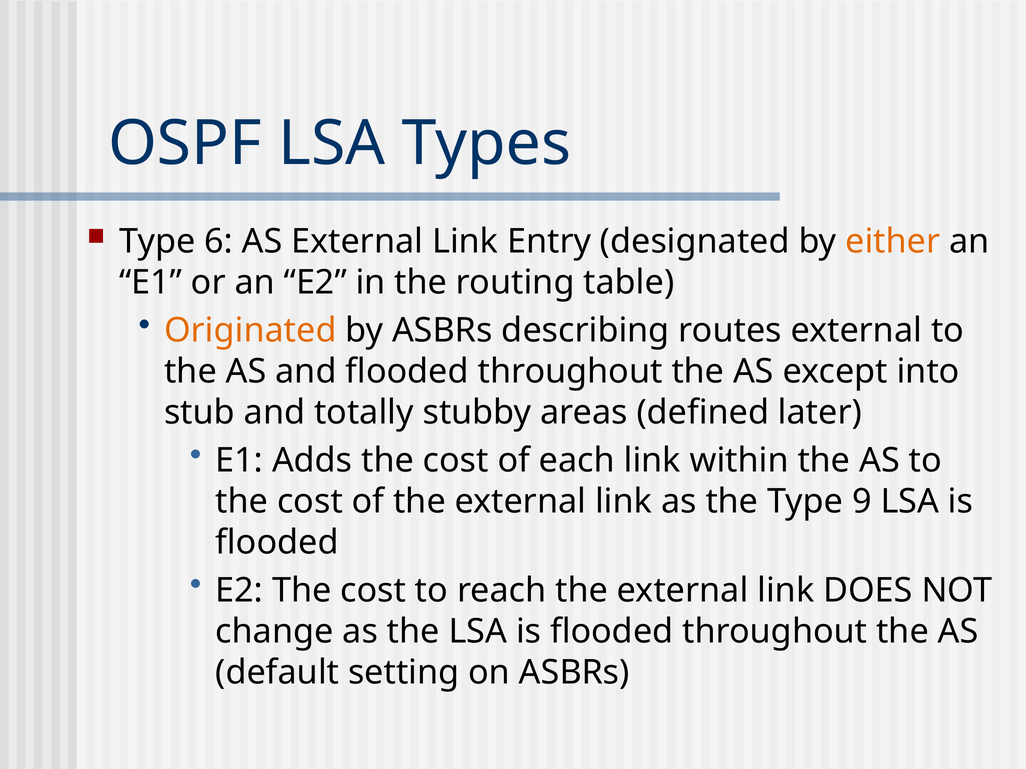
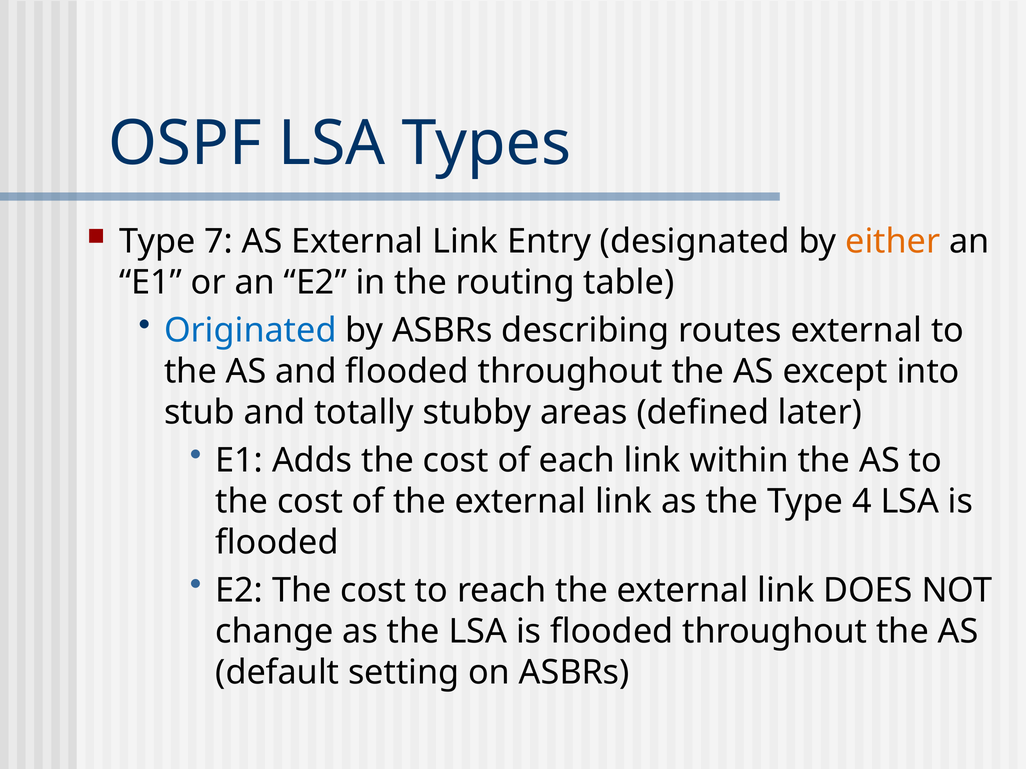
6: 6 -> 7 (219, 242)
Originated colour: orange -> blue (250, 331)
9: 9 -> 4 (862, 502)
